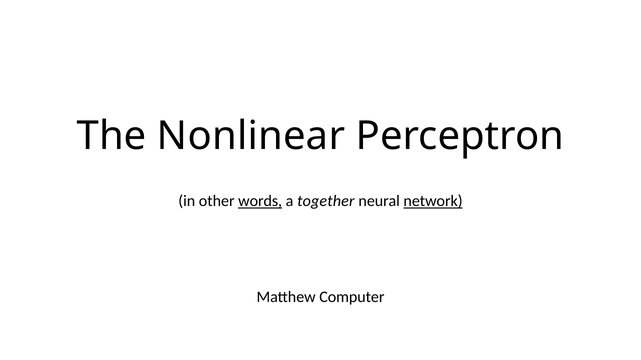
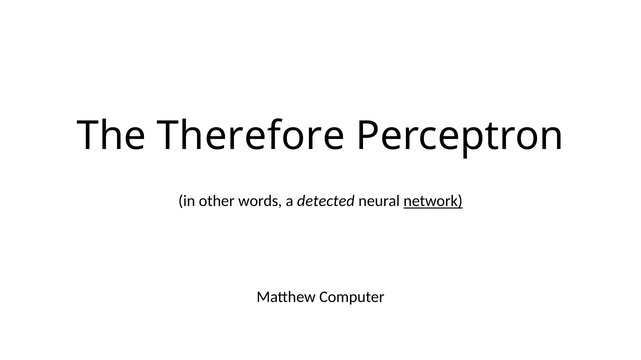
Nonlinear: Nonlinear -> Therefore (251, 136)
words underline: present -> none (260, 201)
together: together -> detected (326, 201)
